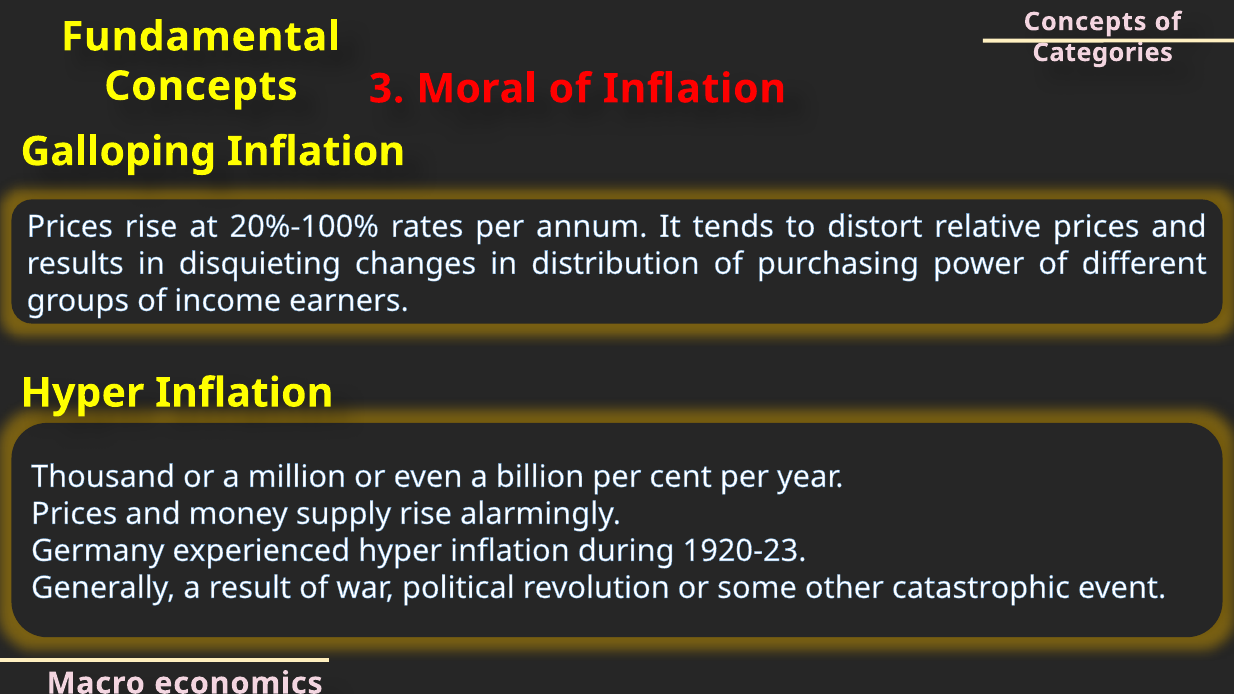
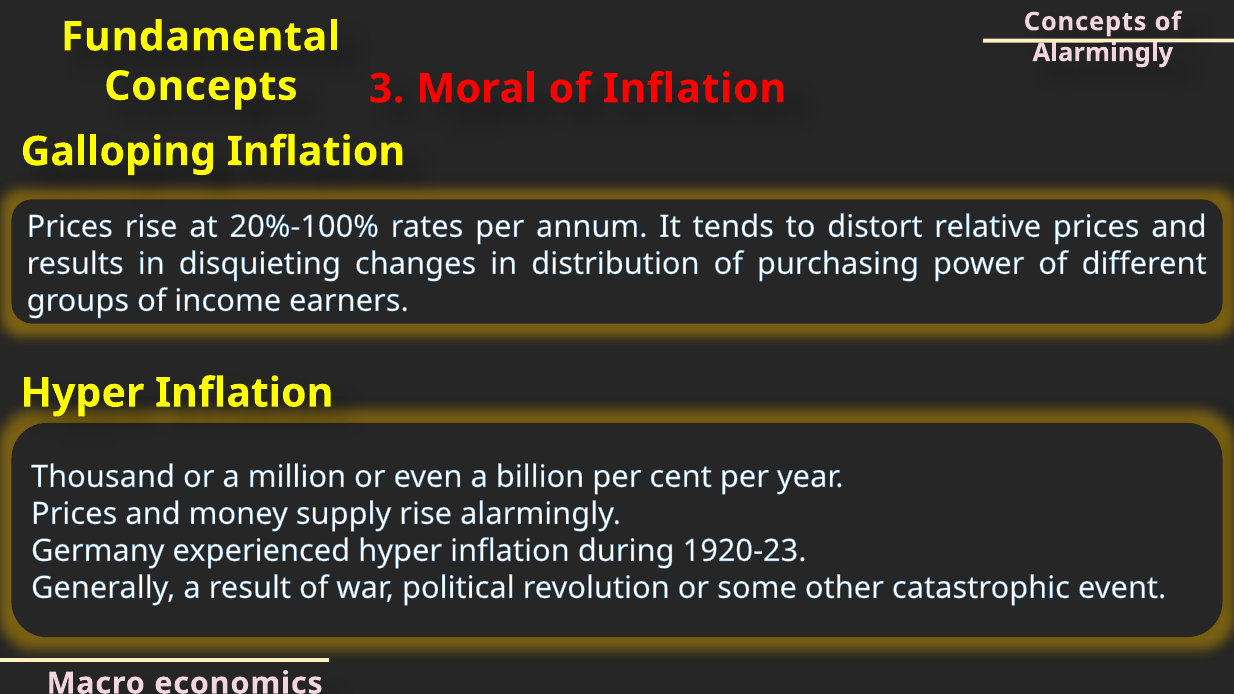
Categories: Categories -> Alarmingly (1103, 53)
